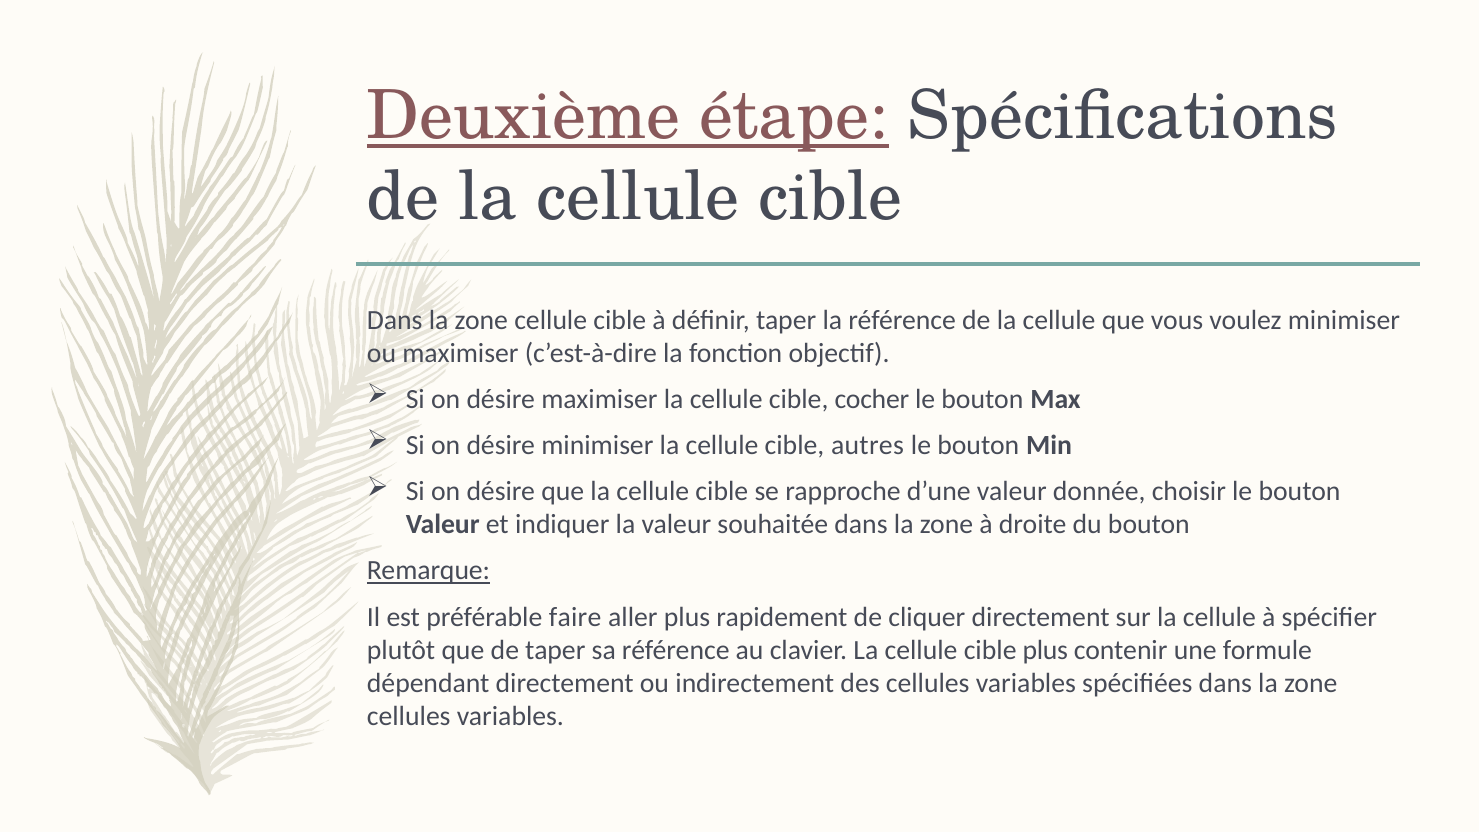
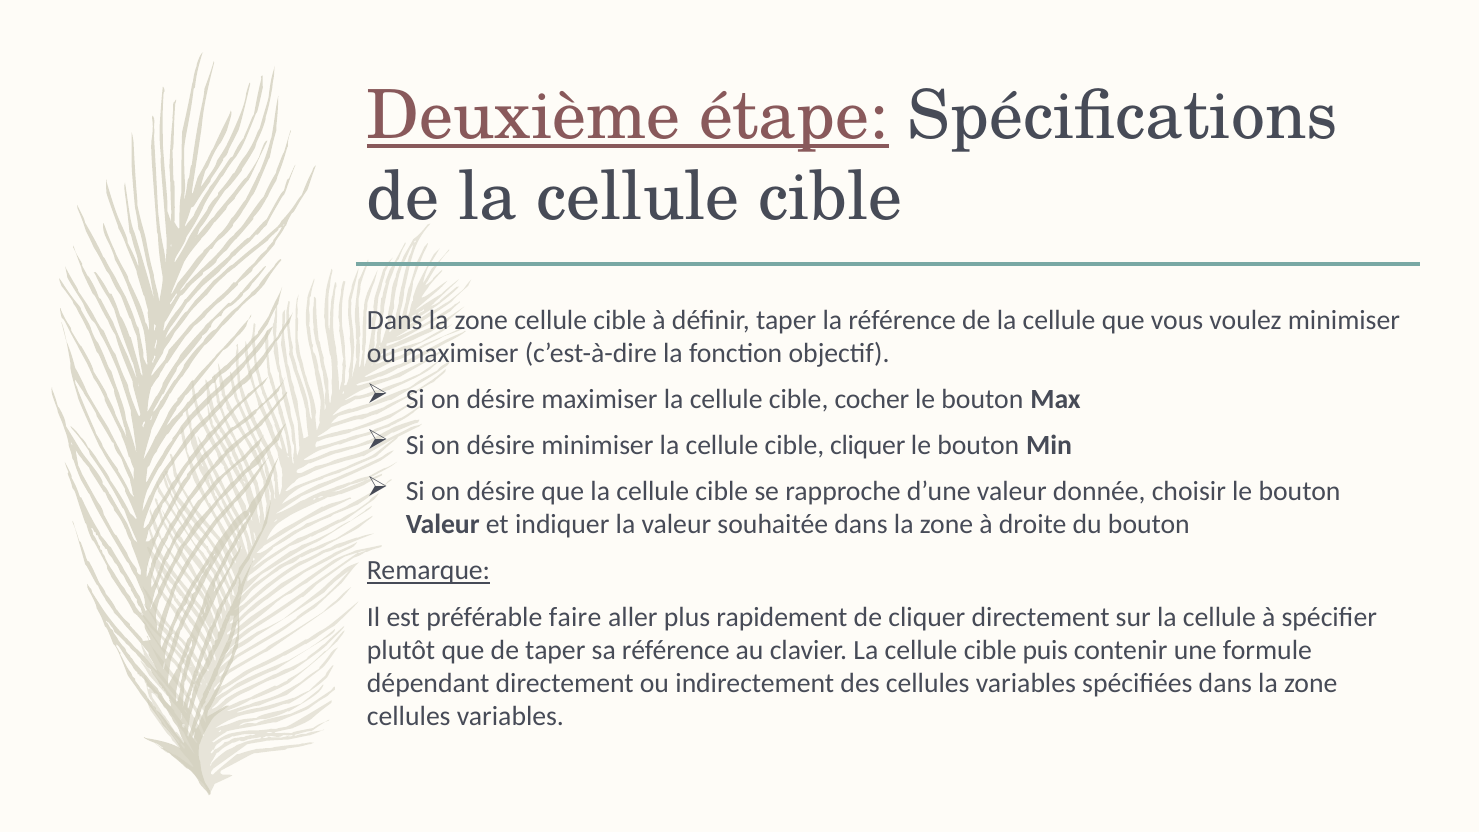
cible autres: autres -> cliquer (868, 445)
cible plus: plus -> puis (1045, 650)
